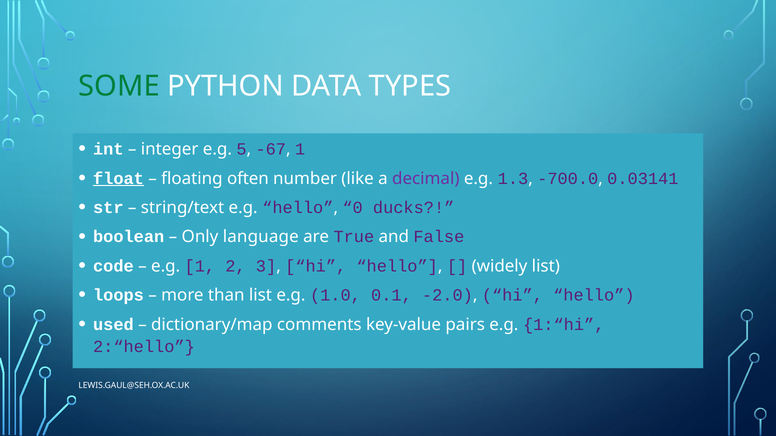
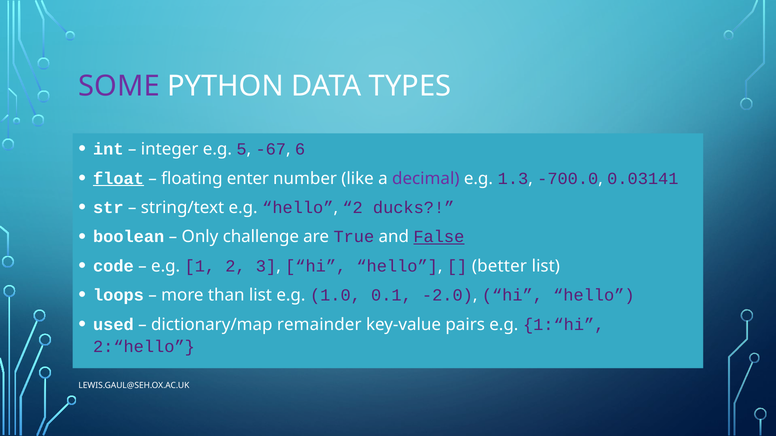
SOME colour: green -> purple (119, 86)
-67 1: 1 -> 6 (300, 149)
often: often -> enter (248, 179)
hello 0: 0 -> 2 (353, 208)
language: language -> challenge (261, 237)
False underline: none -> present (439, 237)
widely: widely -> better (499, 266)
comments: comments -> remainder (319, 325)
